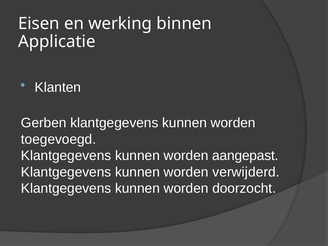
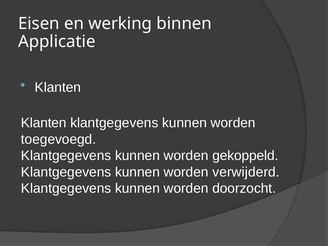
Gerben: Gerben -> Klanten (44, 123)
aangepast: aangepast -> gekoppeld (245, 156)
